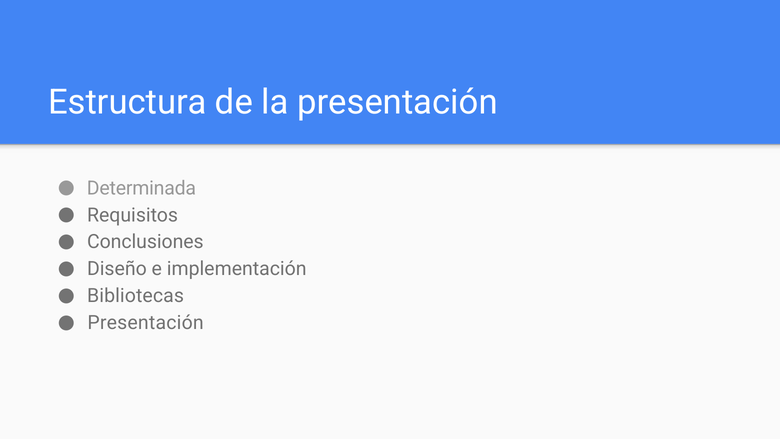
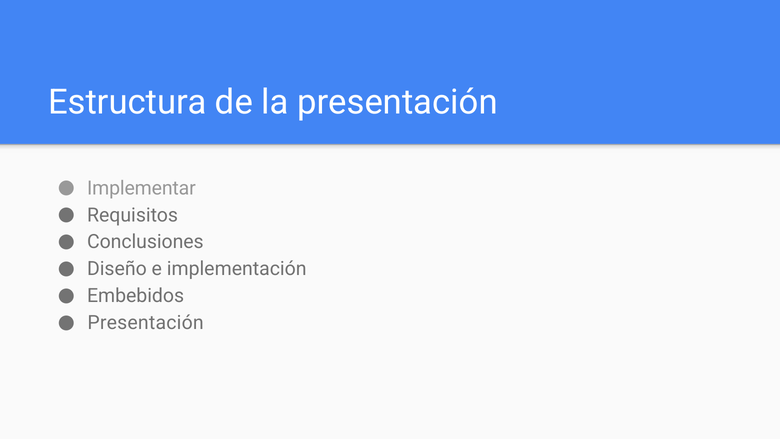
Determinada: Determinada -> Implementar (141, 188)
Bibliotecas: Bibliotecas -> Embebidos (136, 296)
